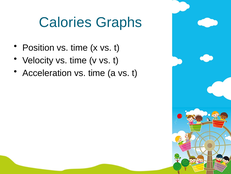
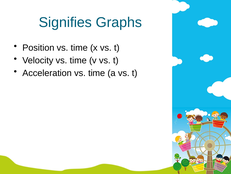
Calories: Calories -> Signifies (65, 22)
